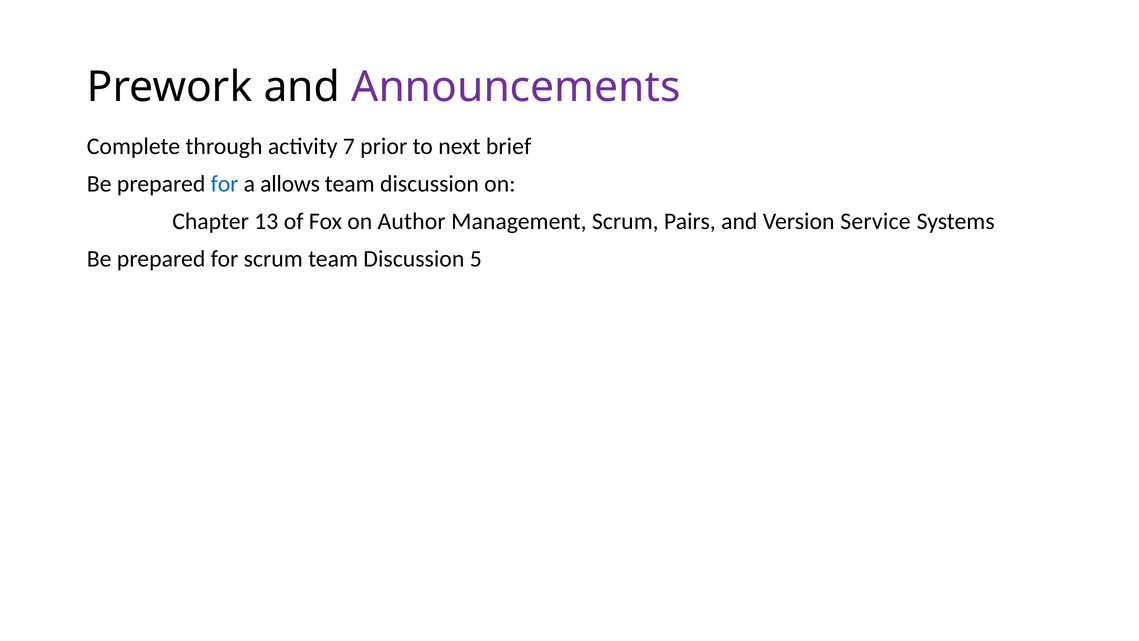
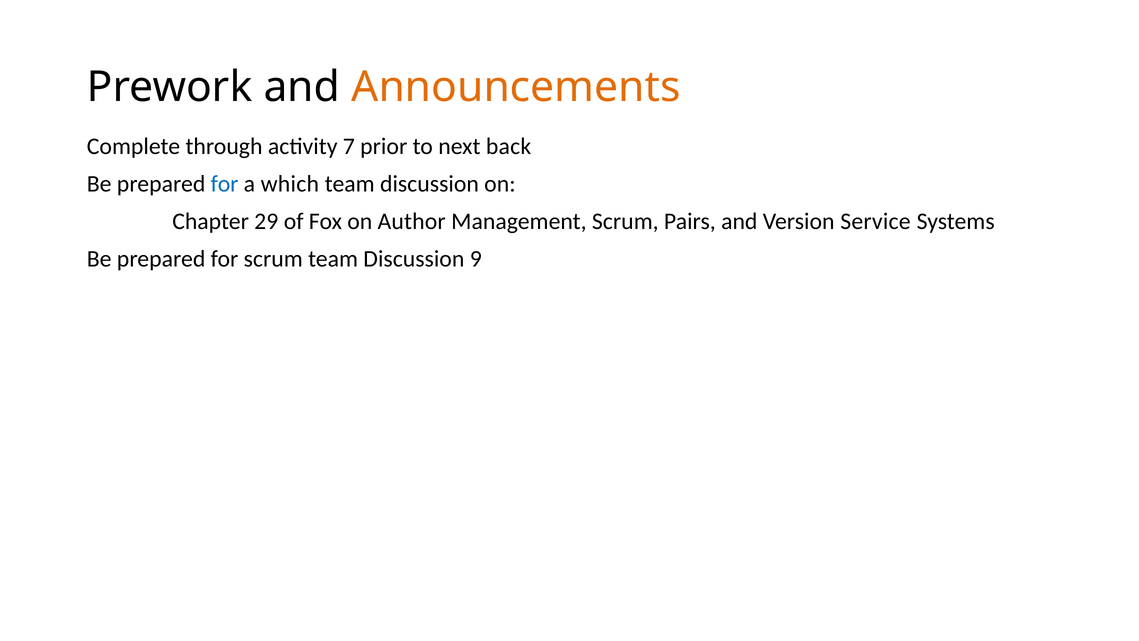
Announcements colour: purple -> orange (516, 87)
brief: brief -> back (509, 146)
allows: allows -> which (290, 184)
13: 13 -> 29 (266, 221)
5: 5 -> 9 (476, 259)
